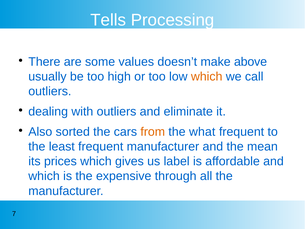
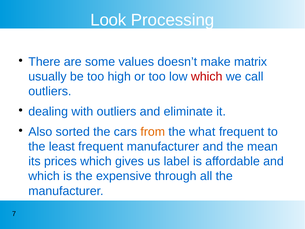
Tells: Tells -> Look (108, 20)
above: above -> matrix (251, 62)
which colour: orange -> red (207, 77)
